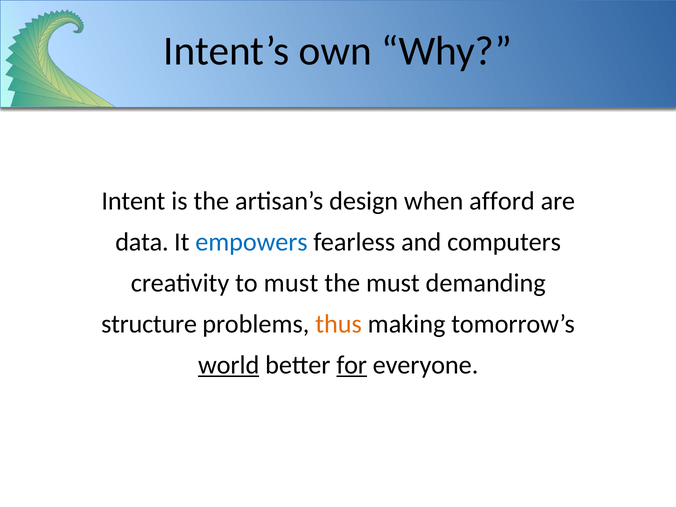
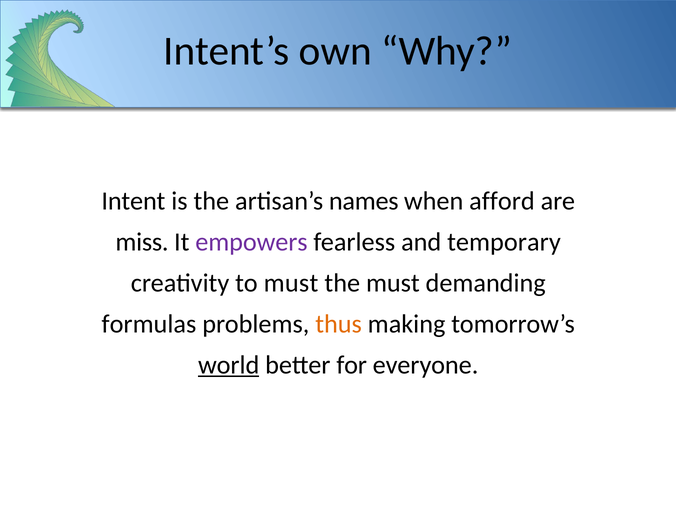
design: design -> names (364, 201)
data: data -> miss (142, 242)
empowers colour: blue -> purple (251, 242)
computers: computers -> temporary (504, 242)
structure: structure -> formulas (149, 324)
for underline: present -> none (352, 365)
